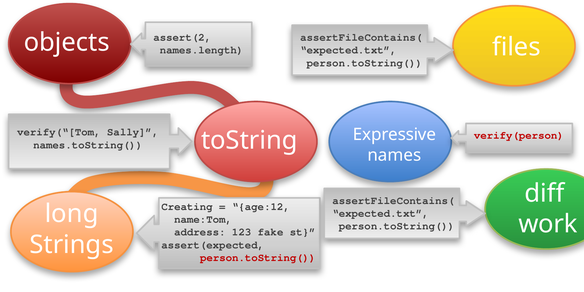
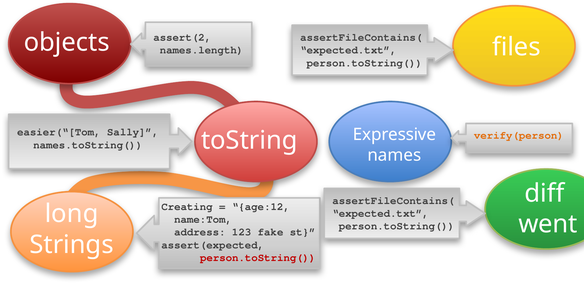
verify(“[Tom: verify(“[Tom -> easier(“[Tom (59, 132)
verify(person colour: red -> orange (519, 135)
work: work -> went (548, 224)
